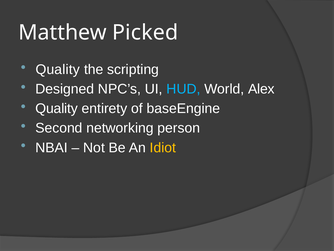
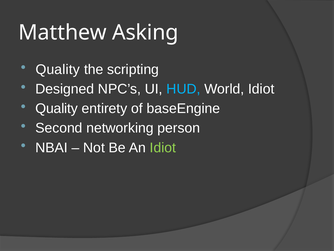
Picked: Picked -> Asking (145, 32)
World Alex: Alex -> Idiot (261, 89)
Idiot colour: yellow -> light green (163, 147)
